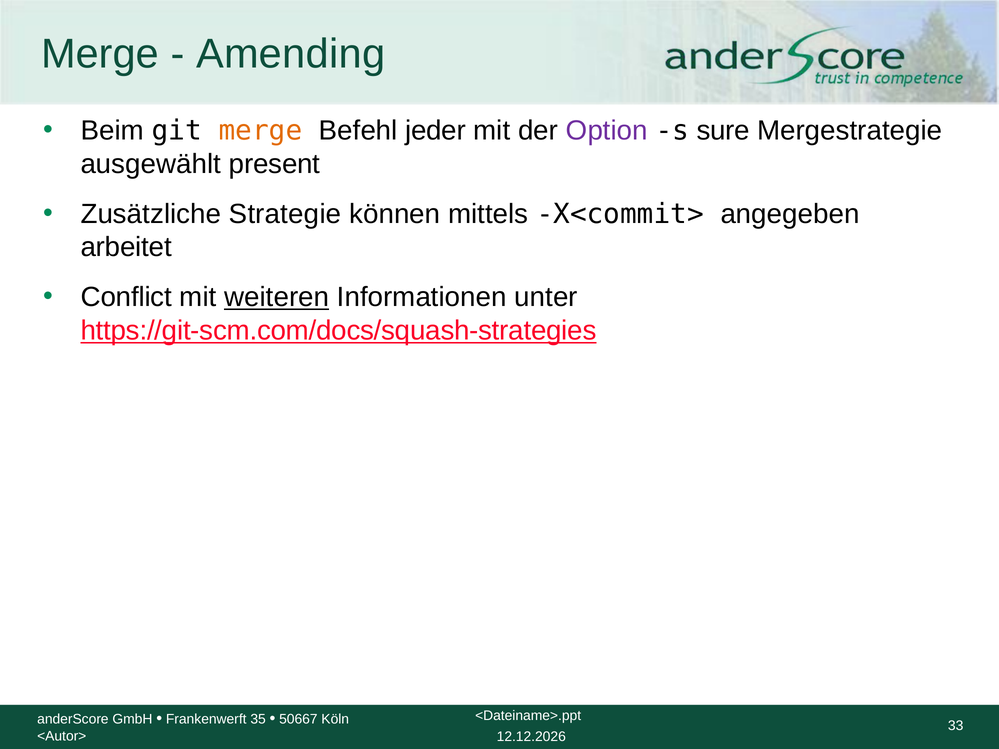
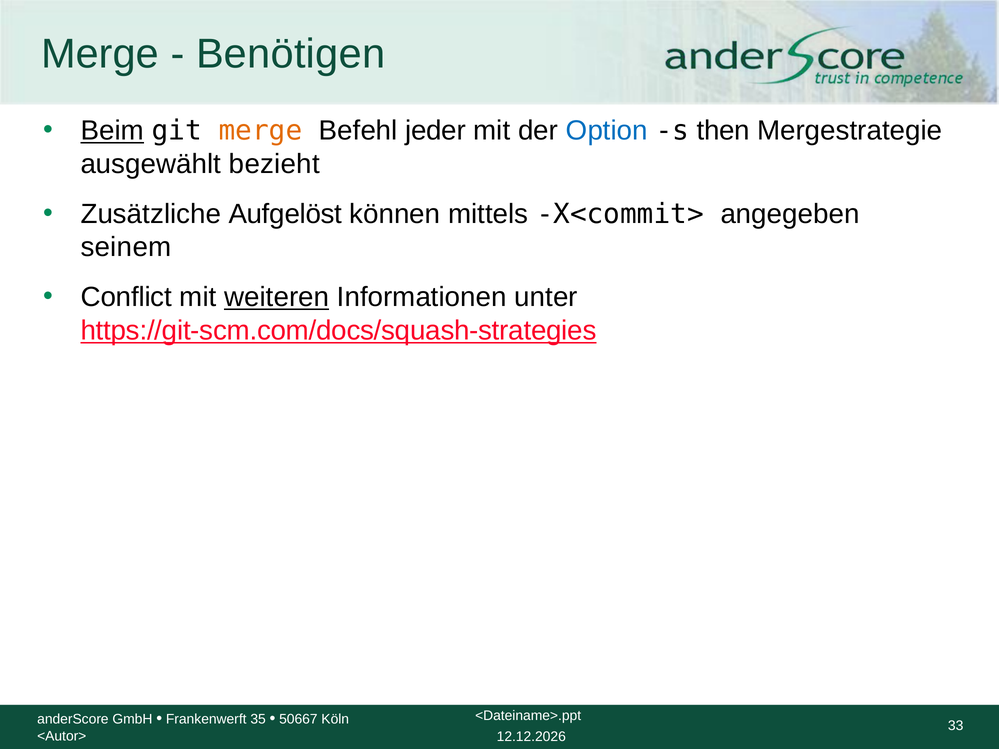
Amending: Amending -> Benötigen (291, 54)
Beim underline: none -> present (112, 131)
Option colour: purple -> blue (607, 131)
sure: sure -> then (723, 131)
present: present -> bezieht (274, 164)
Strategie: Strategie -> Aufgelöst (285, 214)
arbeitet: arbeitet -> seinem (126, 247)
